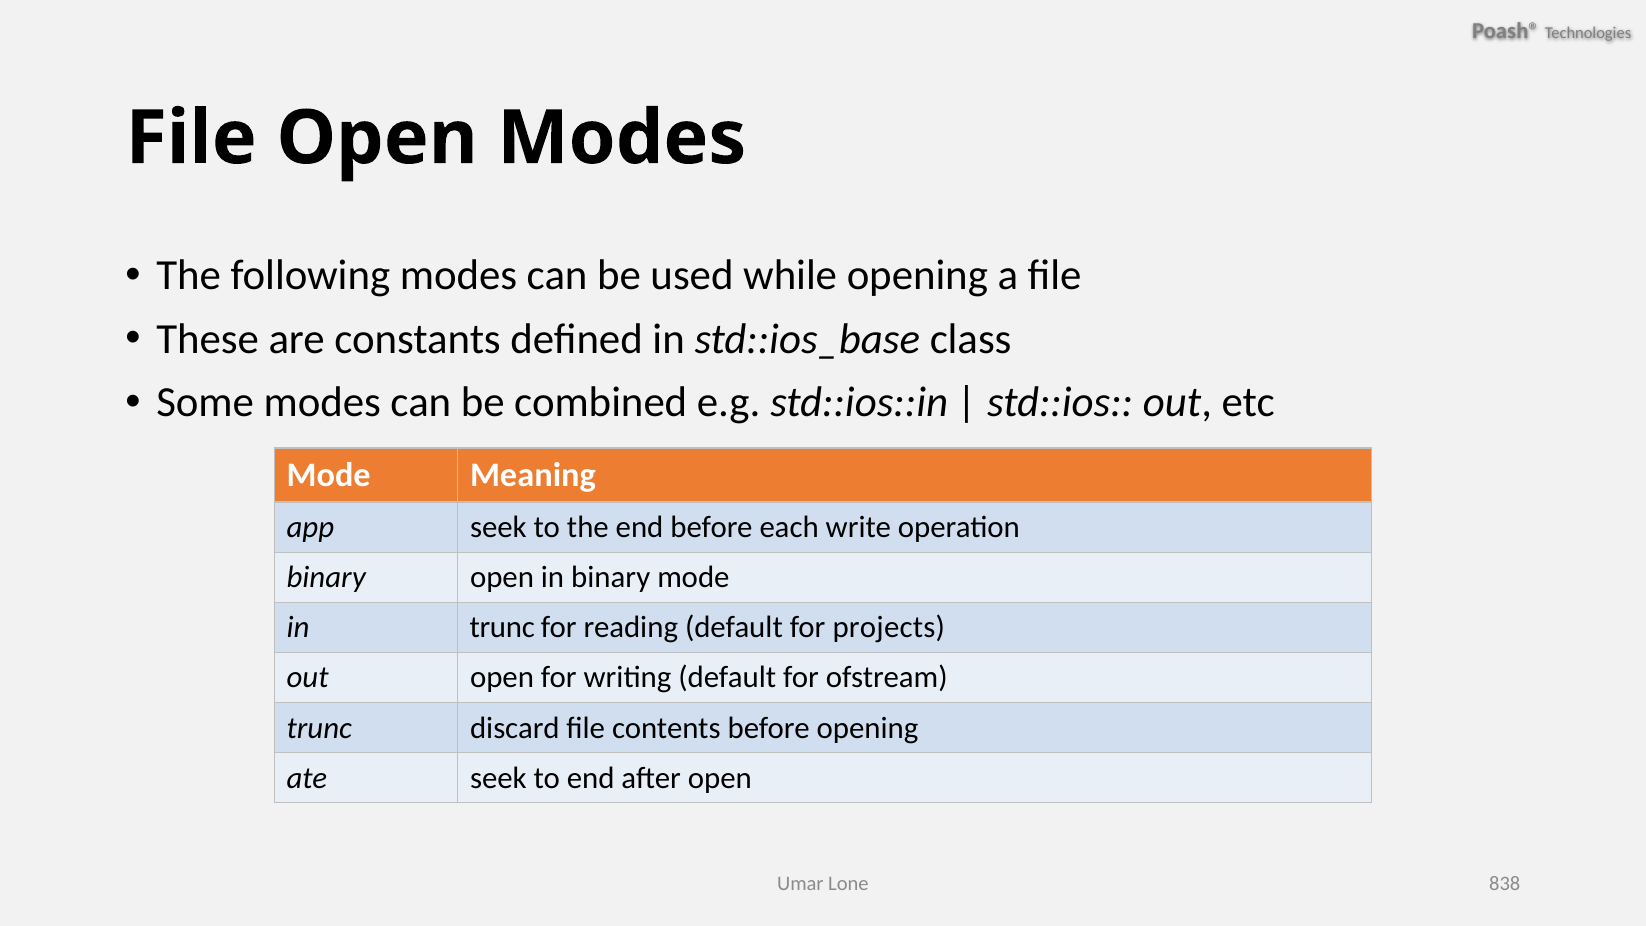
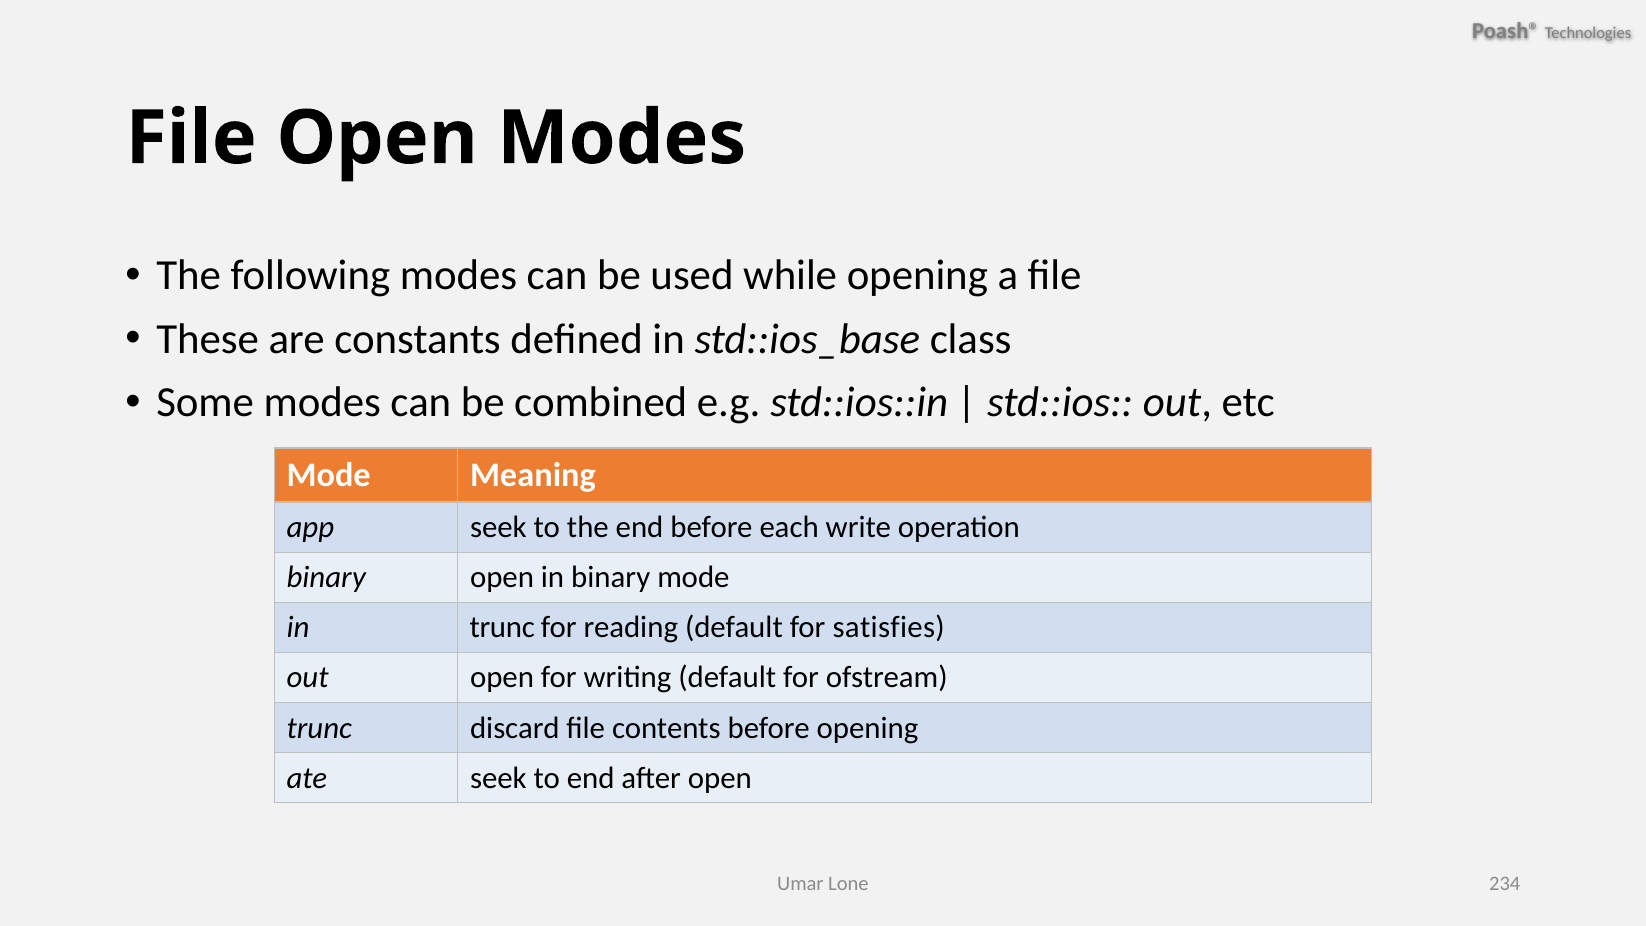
projects: projects -> satisfies (889, 628)
838: 838 -> 234 (1505, 884)
